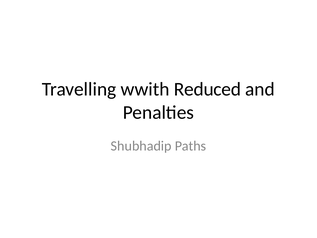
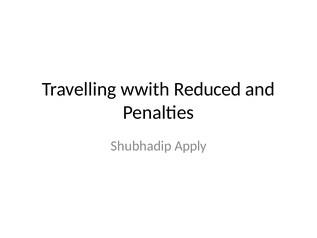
Paths: Paths -> Apply (191, 146)
